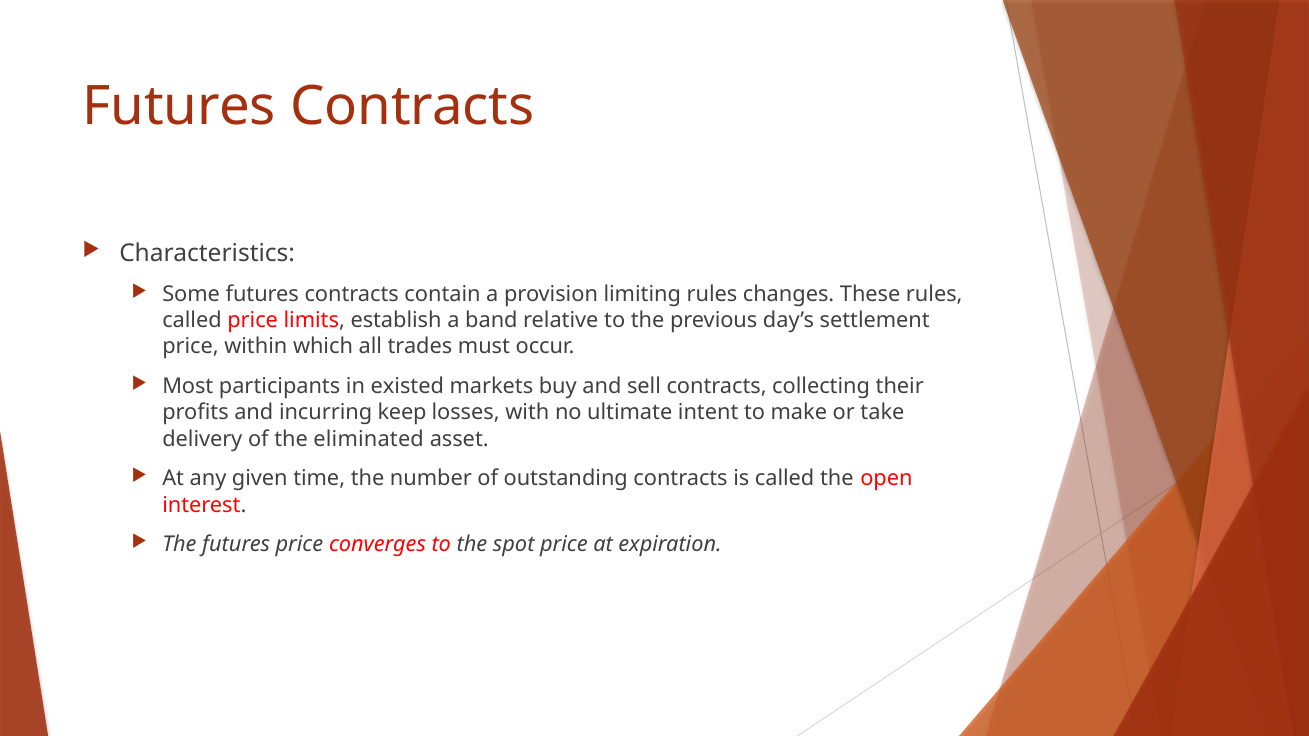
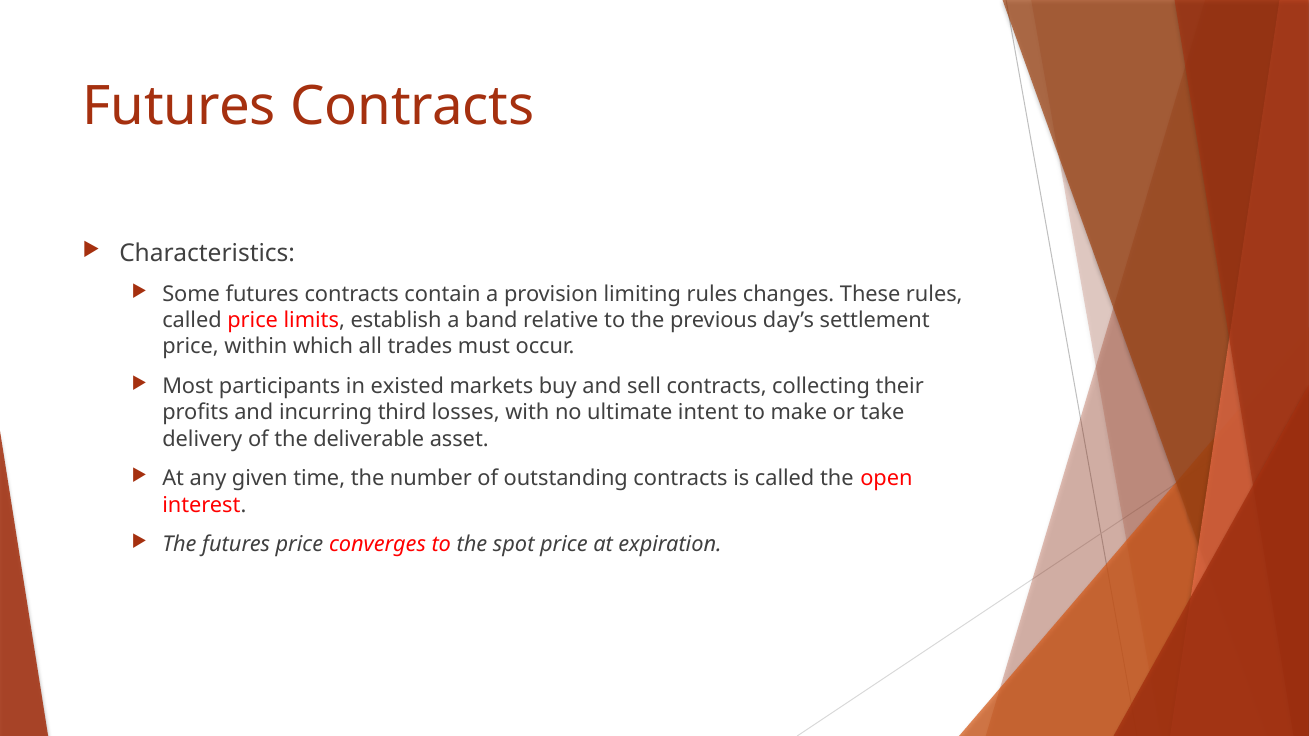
keep: keep -> third (402, 413)
eliminated: eliminated -> deliverable (369, 439)
